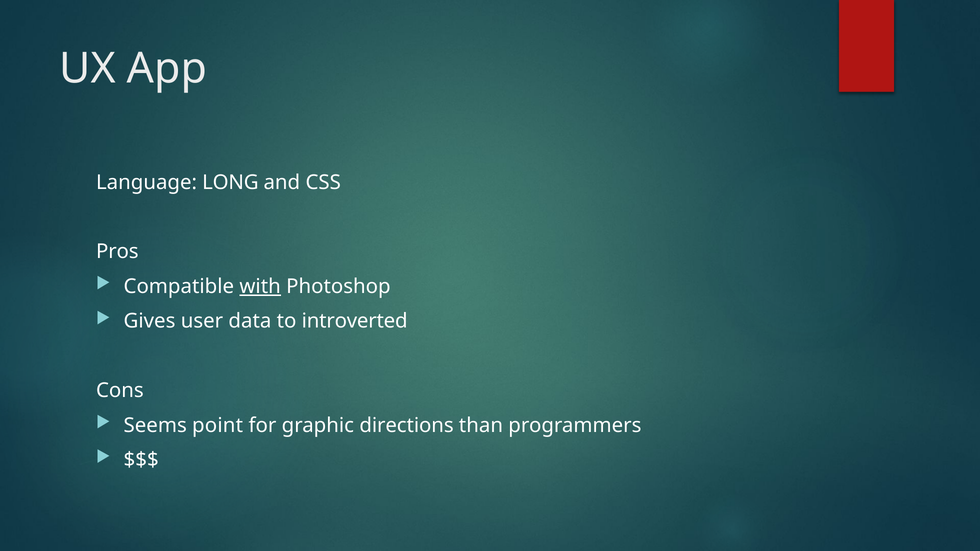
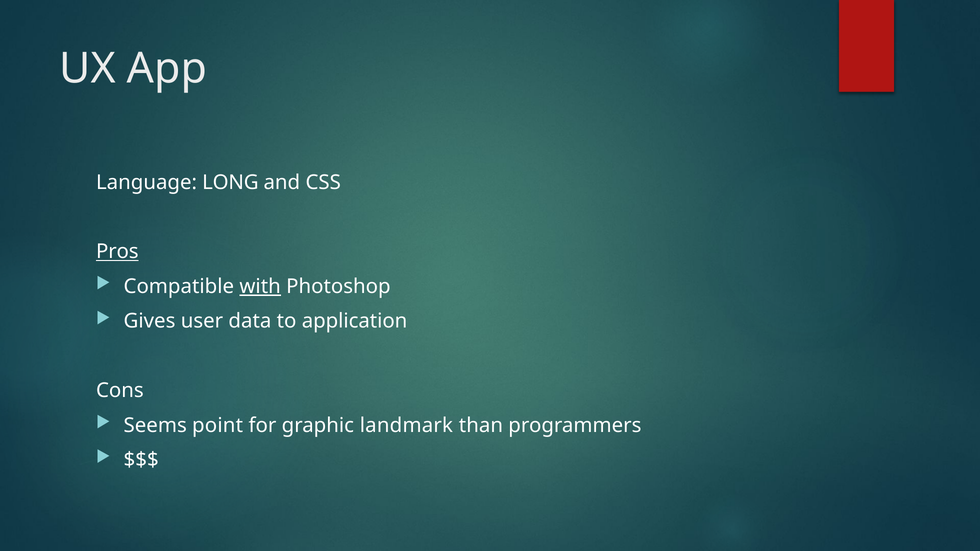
Pros underline: none -> present (117, 252)
introverted: introverted -> application (355, 321)
directions: directions -> landmark (406, 425)
